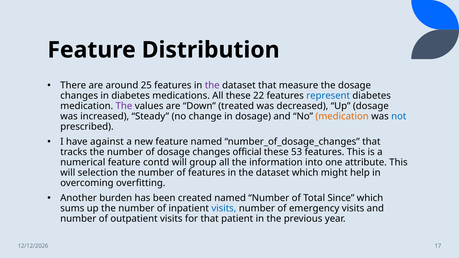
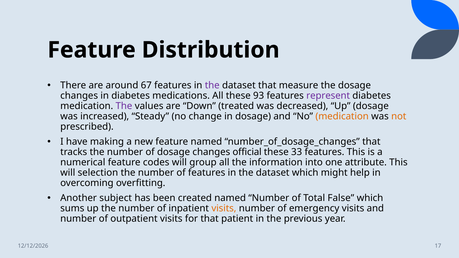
25: 25 -> 67 (146, 85)
22: 22 -> 93 (259, 96)
represent colour: blue -> purple (328, 96)
not colour: blue -> orange (399, 116)
against: against -> making (107, 142)
53: 53 -> 33 (297, 152)
contd: contd -> codes (156, 163)
burden: burden -> subject (116, 198)
Since: Since -> False (341, 198)
visits colour: blue -> orange (224, 209)
